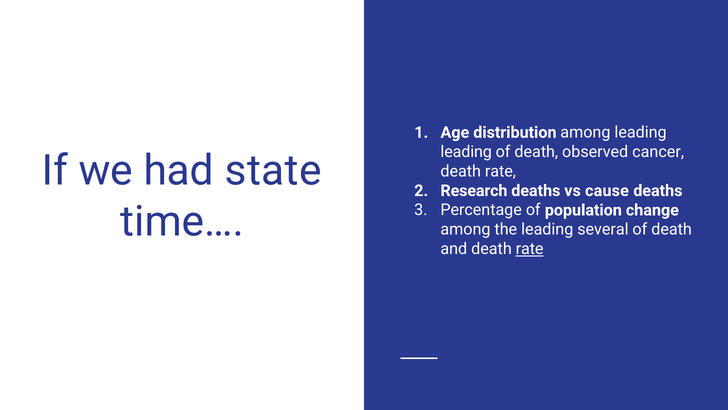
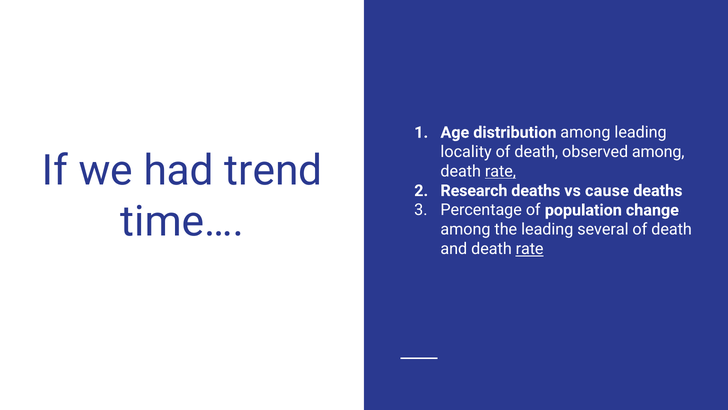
leading: leading -> locality (466, 152)
observed cancer: cancer -> among (658, 152)
state: state -> trend (273, 170)
rate underline: none -> present (500, 171)
